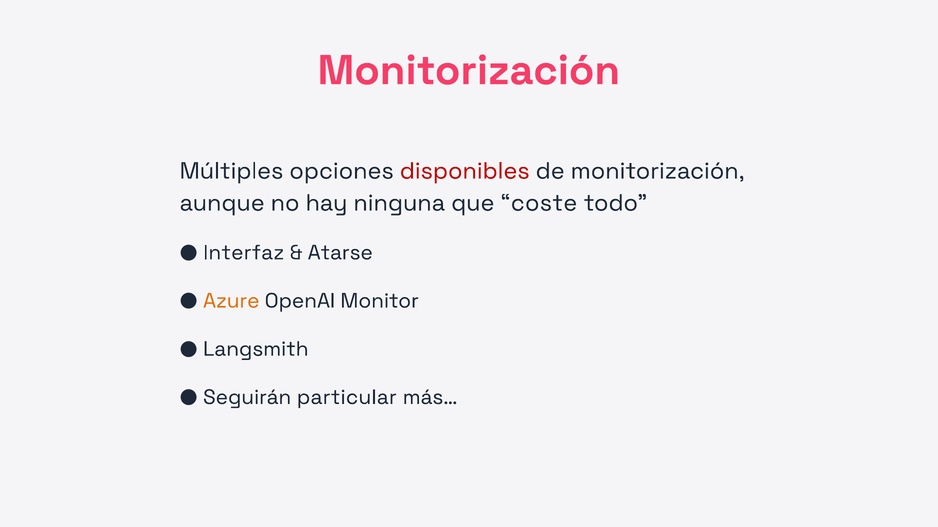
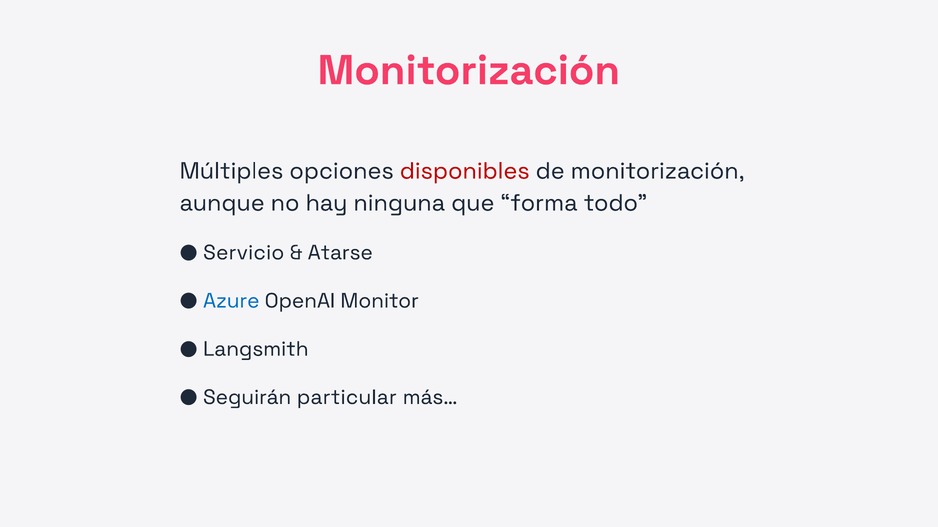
coste: coste -> forma (539, 203)
Interfaz: Interfaz -> Servicio (244, 253)
Azure colour: orange -> blue (231, 301)
